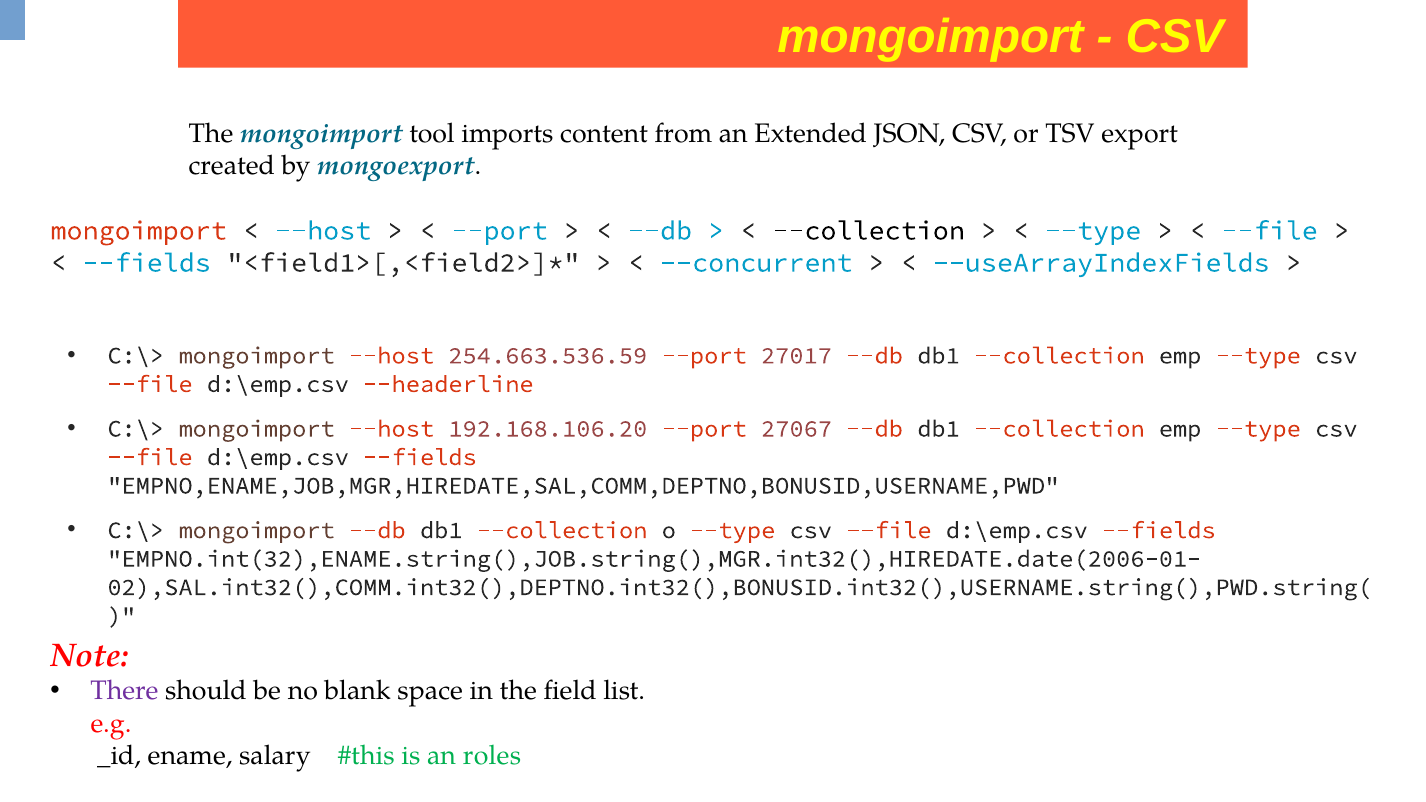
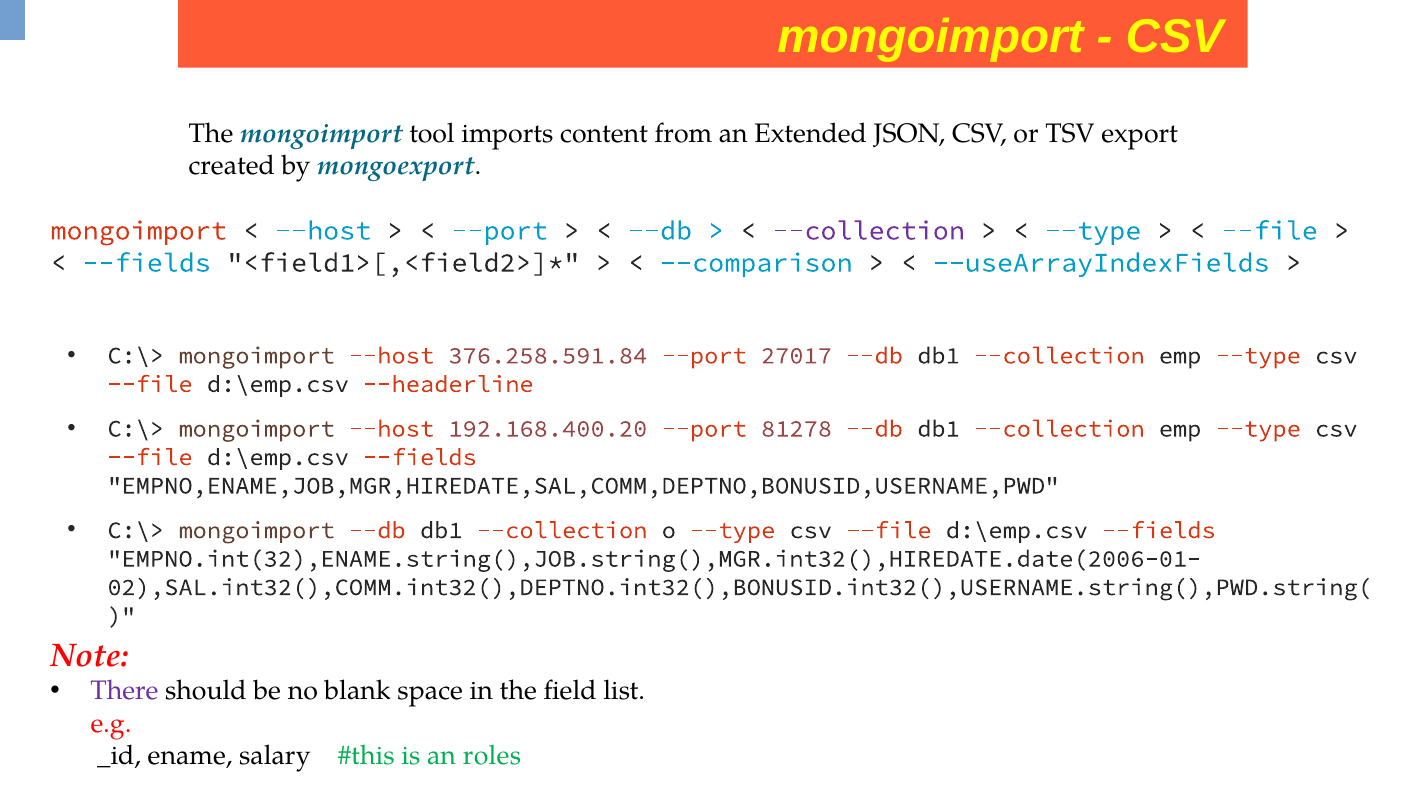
--collection colour: black -> purple (869, 231)
--concurrent: --concurrent -> --comparison (756, 263)
254.663.536.59: 254.663.536.59 -> 376.258.591.84 (548, 356)
192.168.106.20: 192.168.106.20 -> 192.168.400.20 (548, 429)
27067: 27067 -> 81278 (797, 429)
